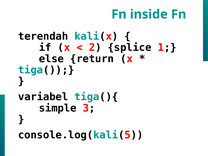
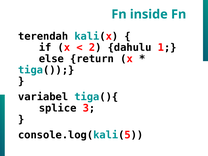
splice: splice -> dahulu (130, 48)
simple: simple -> splice (58, 108)
